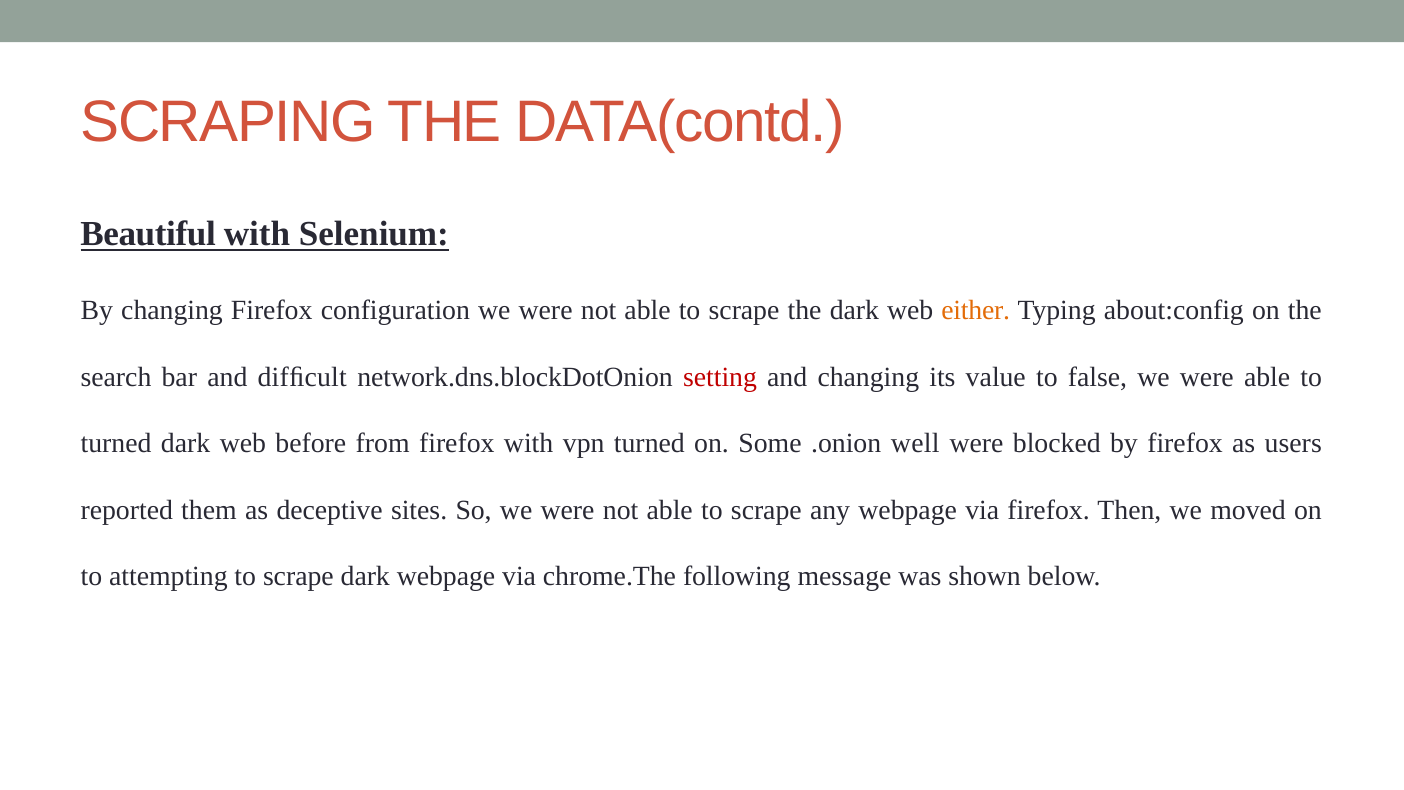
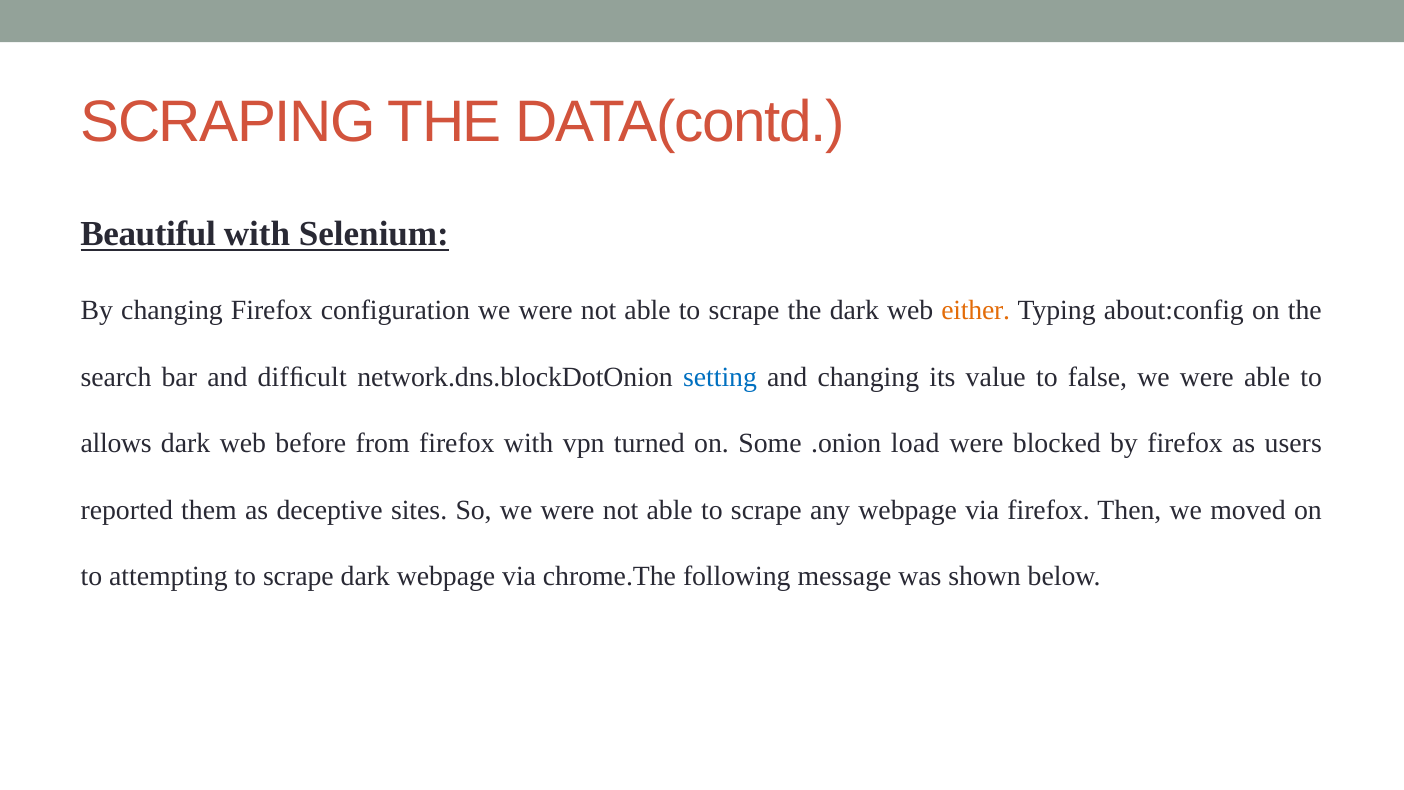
setting colour: red -> blue (720, 377)
turned: turned -> allows (116, 443)
well: well -> load (915, 443)
